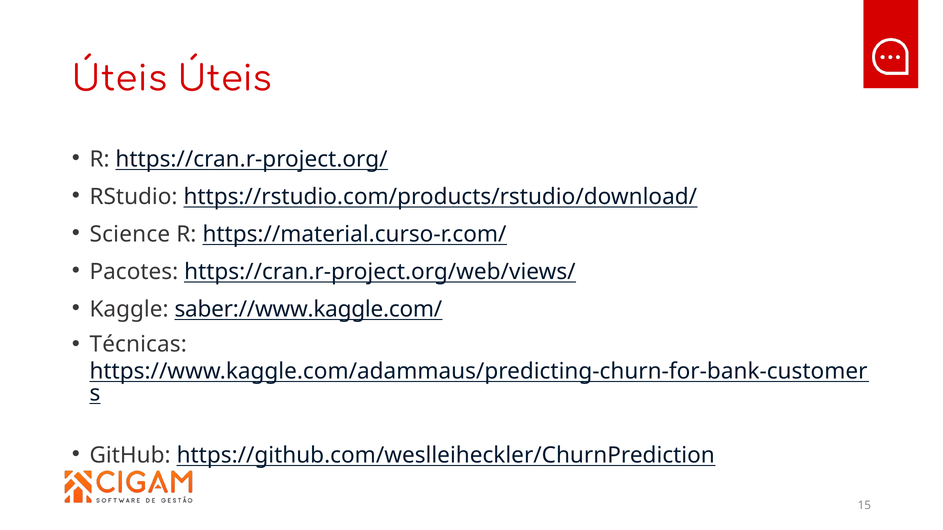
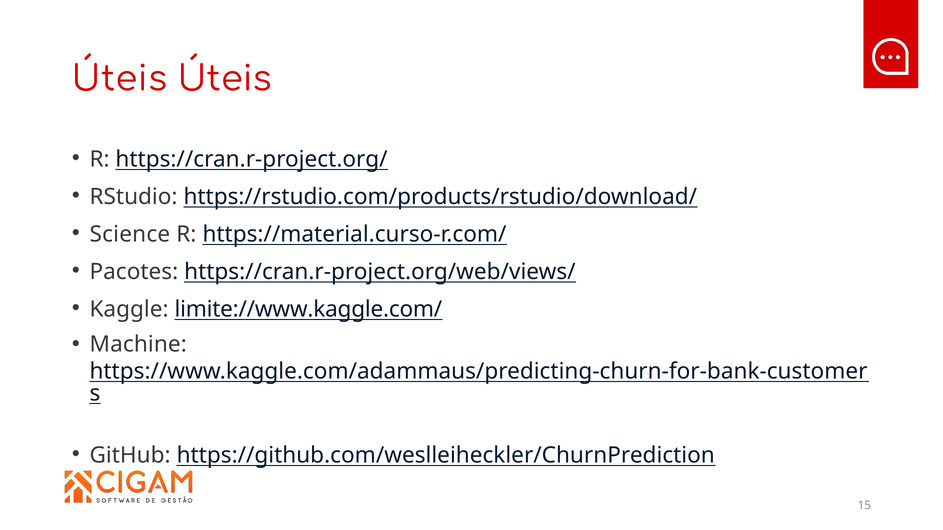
saber://www.kaggle.com/: saber://www.kaggle.com/ -> limite://www.kaggle.com/ (308, 310)
Técnicas: Técnicas -> Machine (138, 344)
